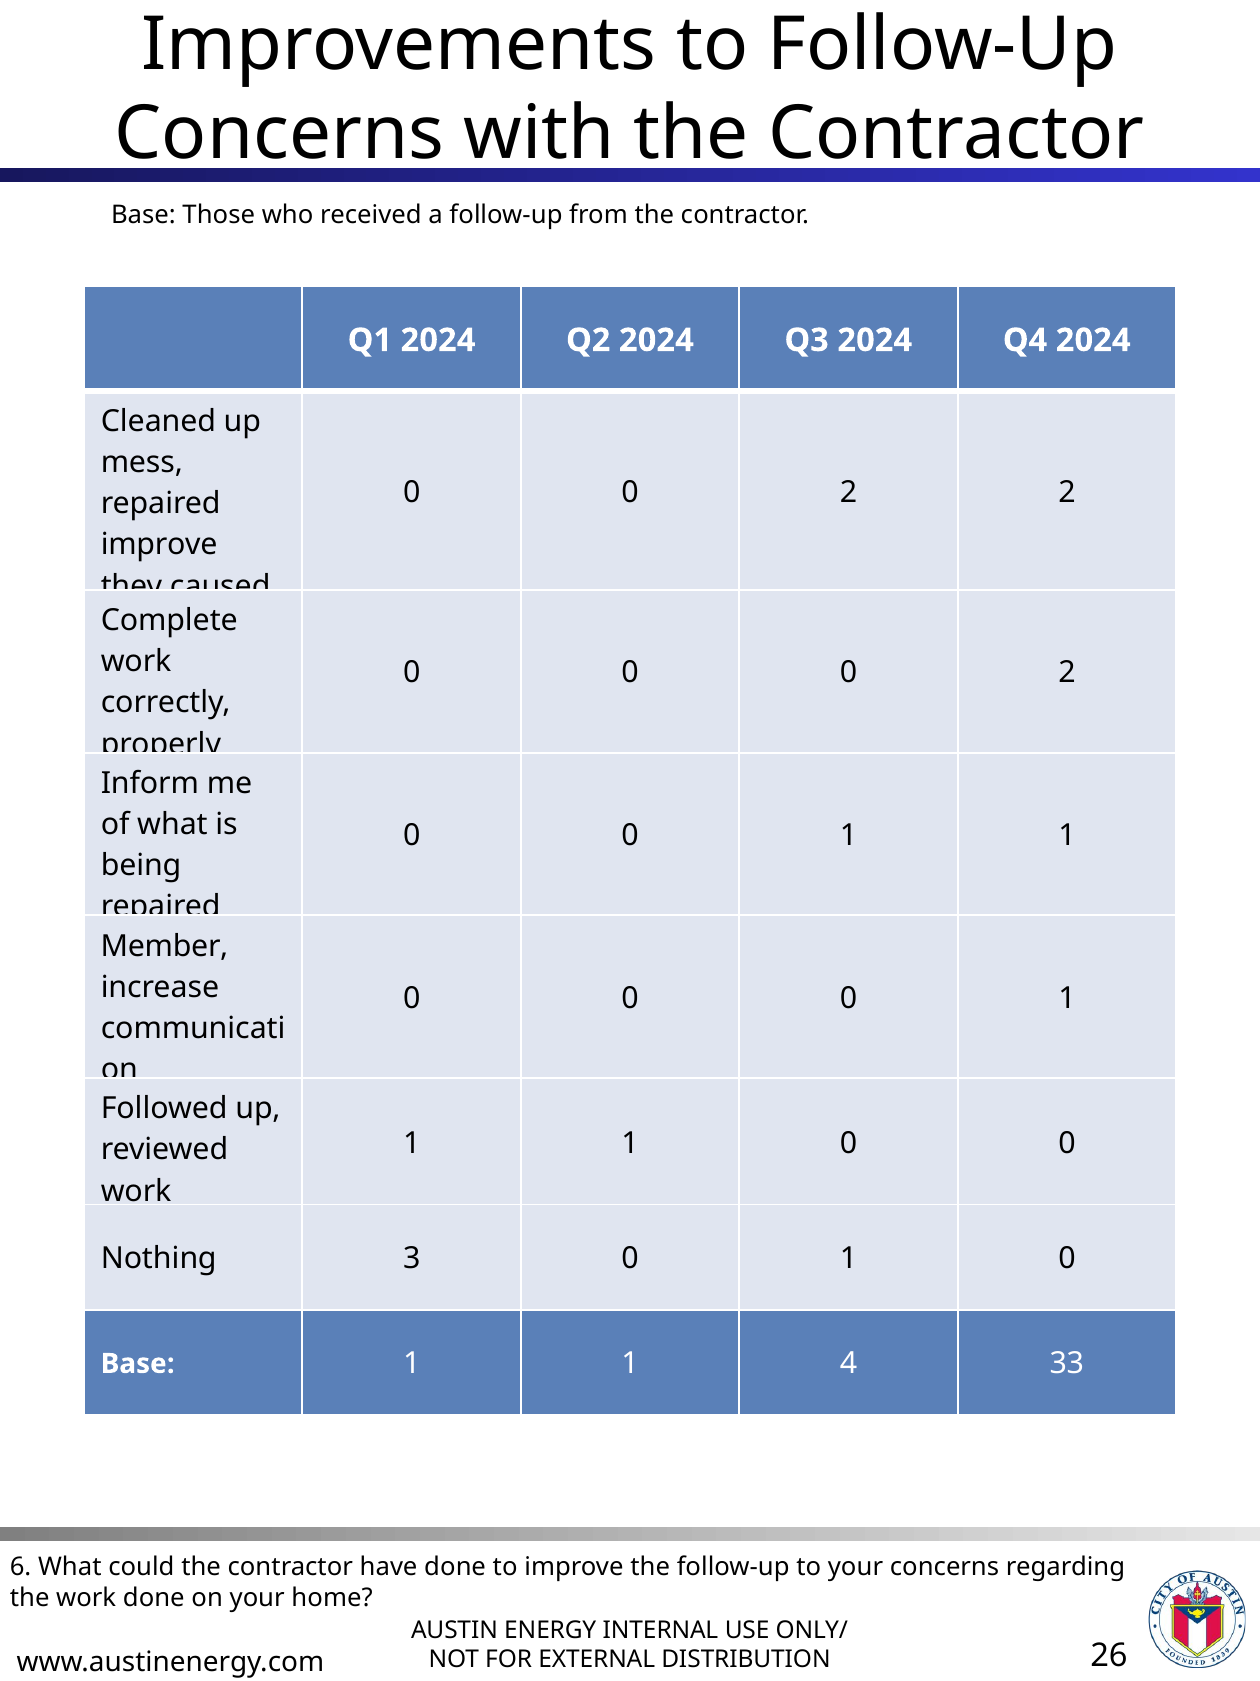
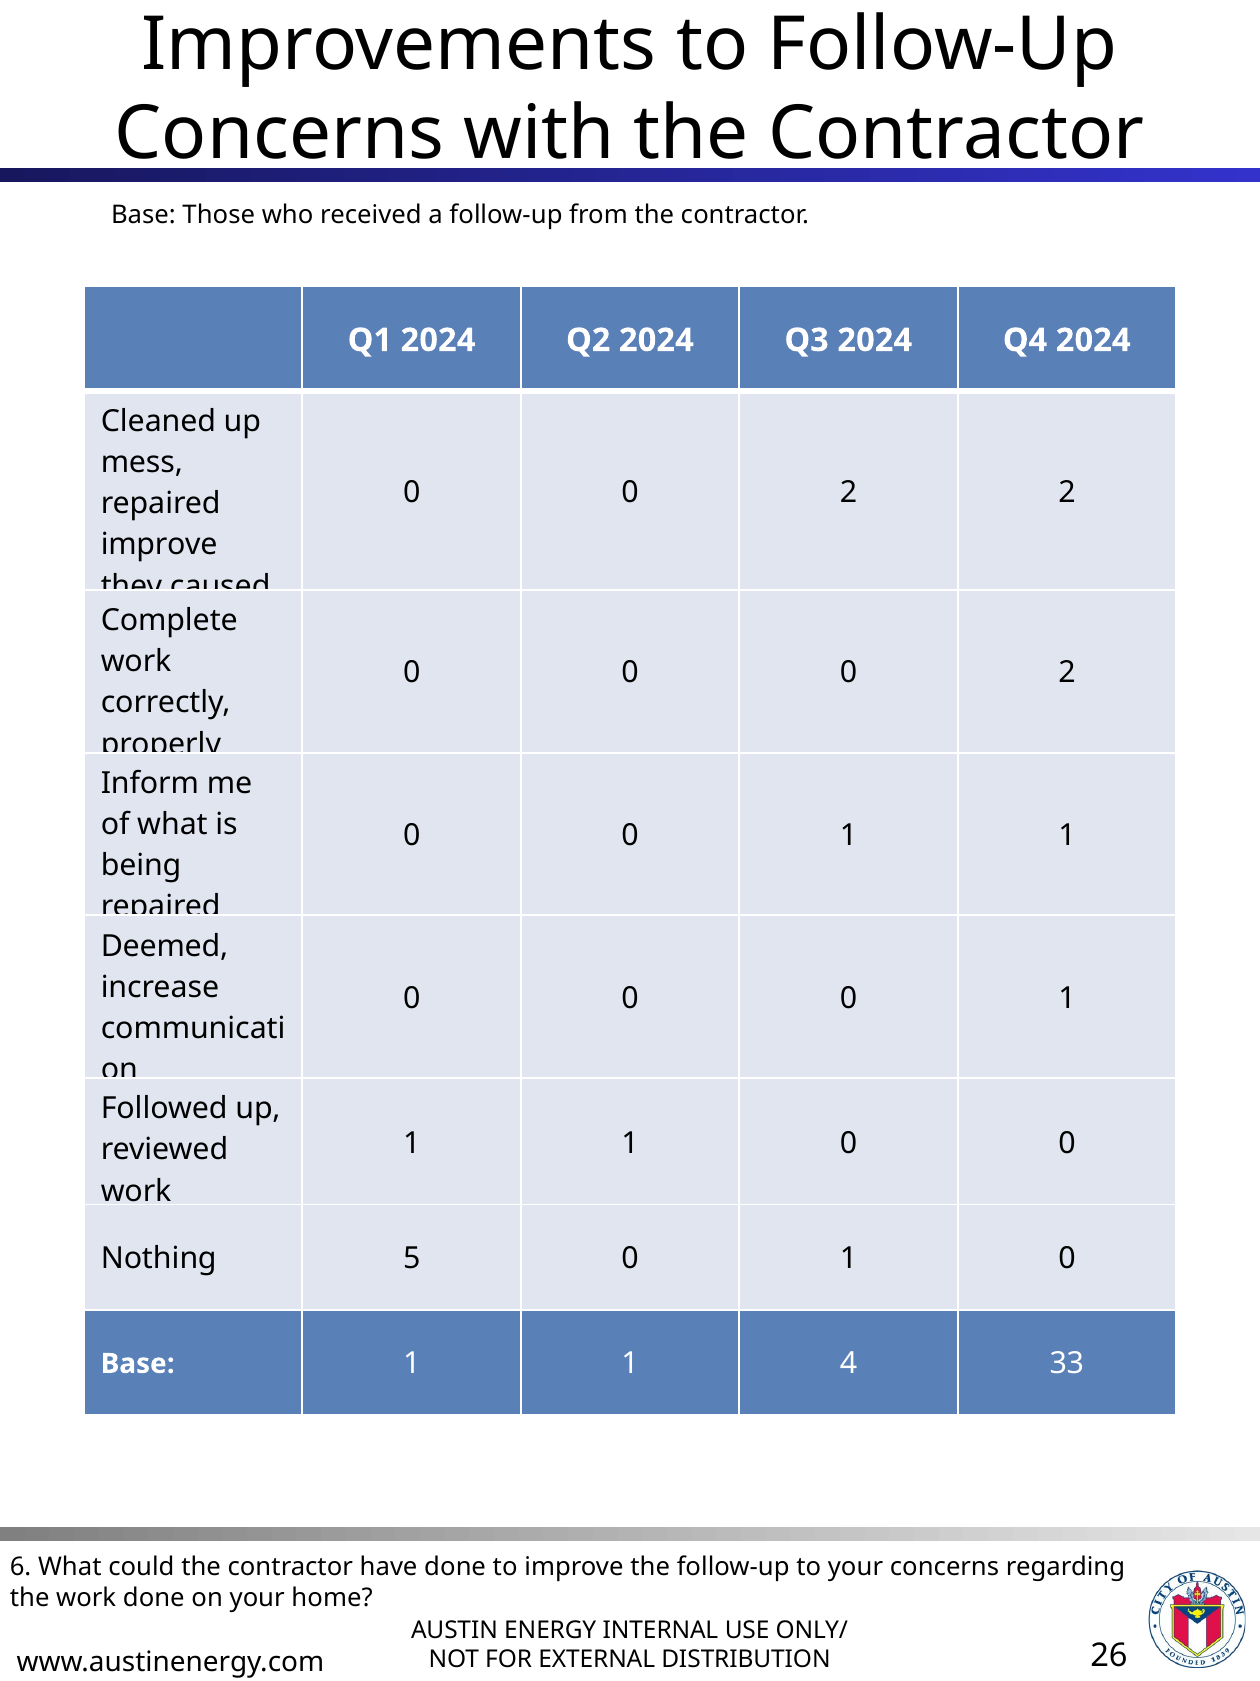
Member: Member -> Deemed (164, 945)
3: 3 -> 5 (412, 1258)
